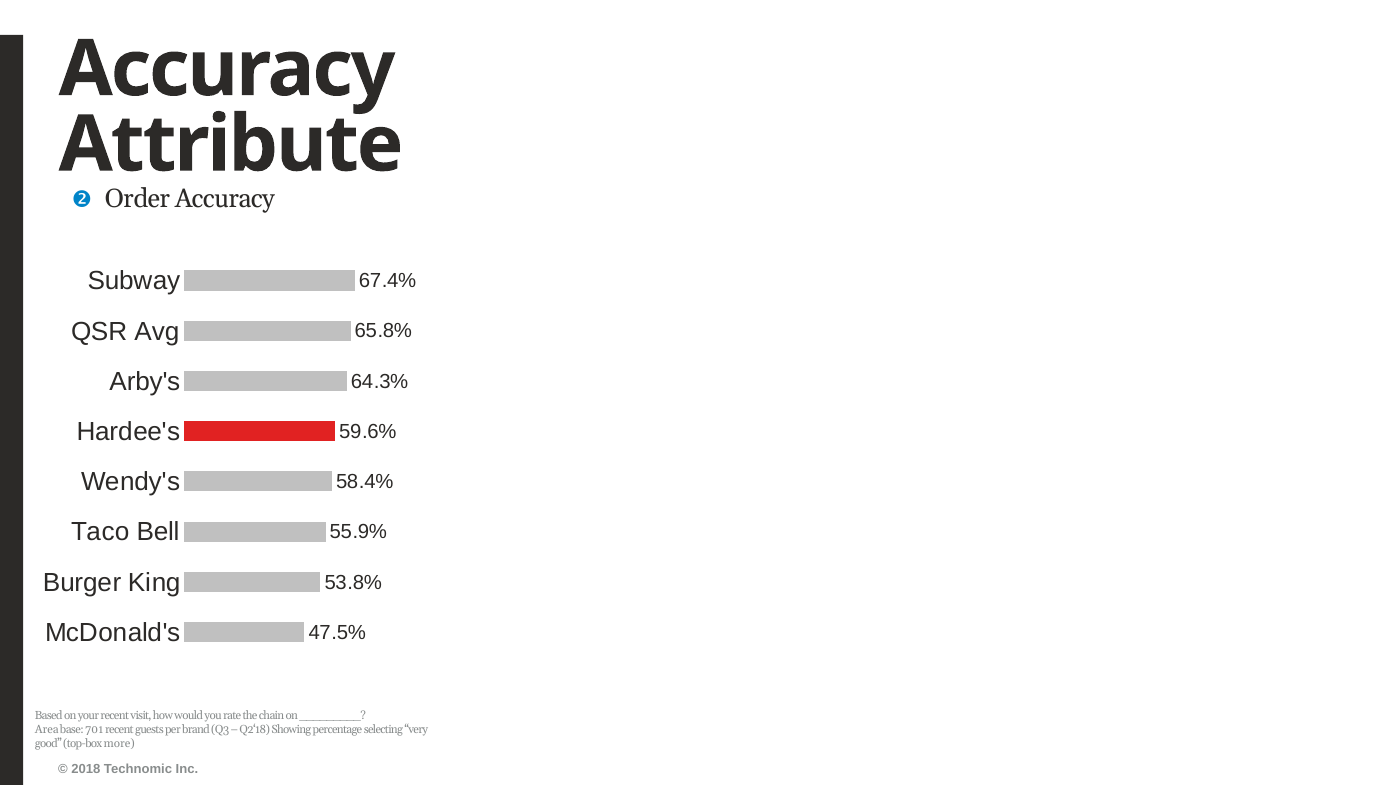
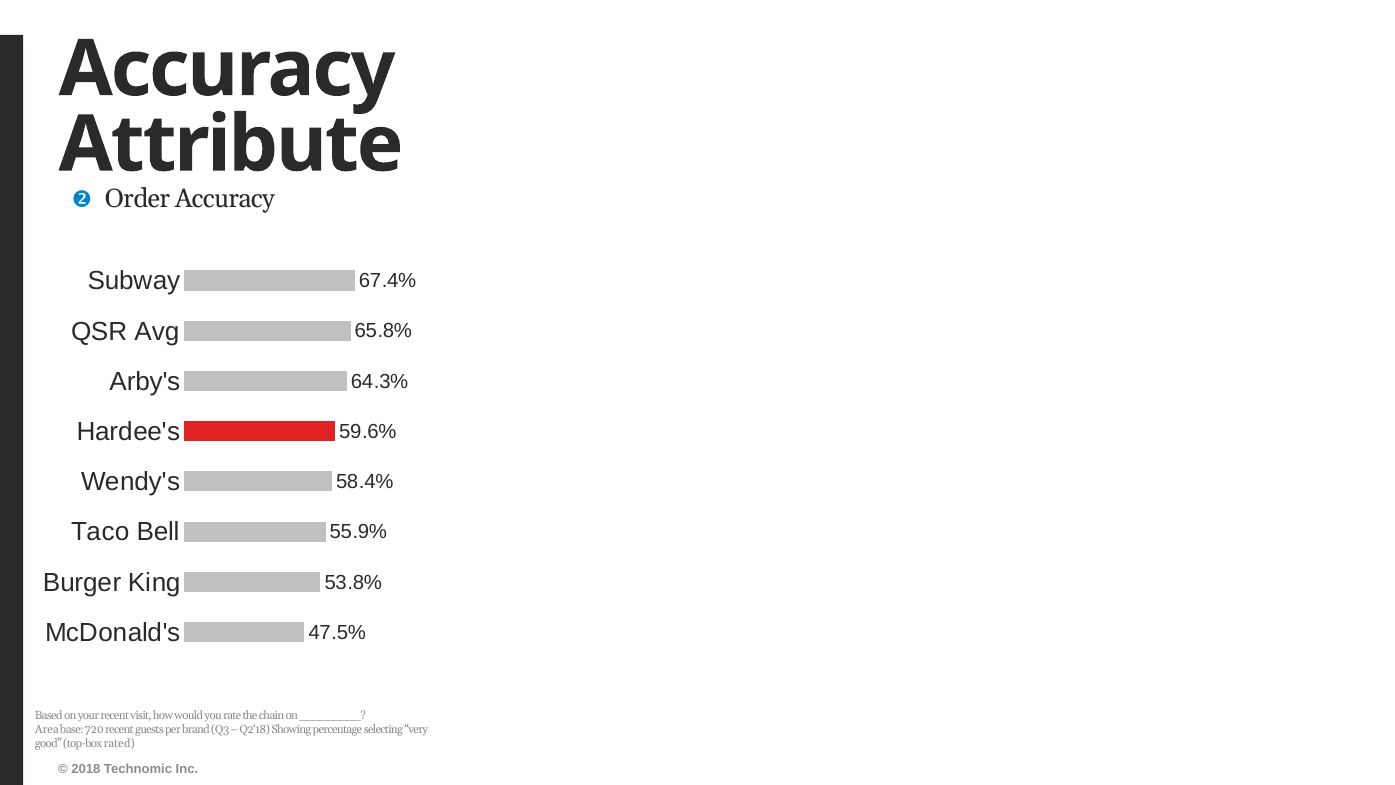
701: 701 -> 720 (94, 729)
more: more -> rated (119, 743)
